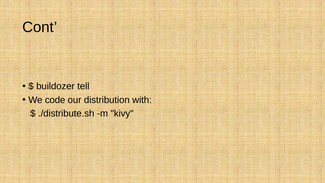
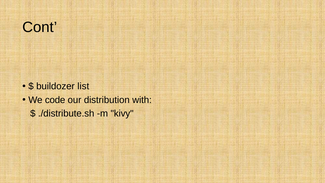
tell: tell -> list (83, 86)
